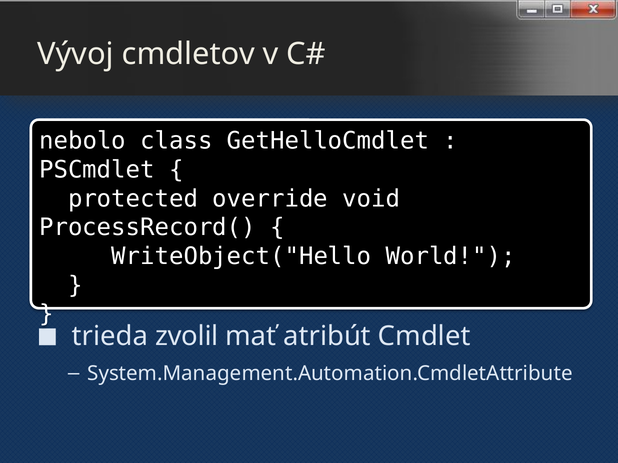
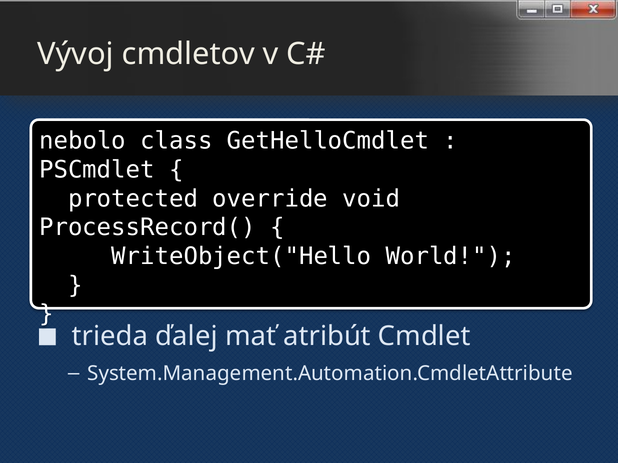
zvolil: zvolil -> ďalej (187, 337)
